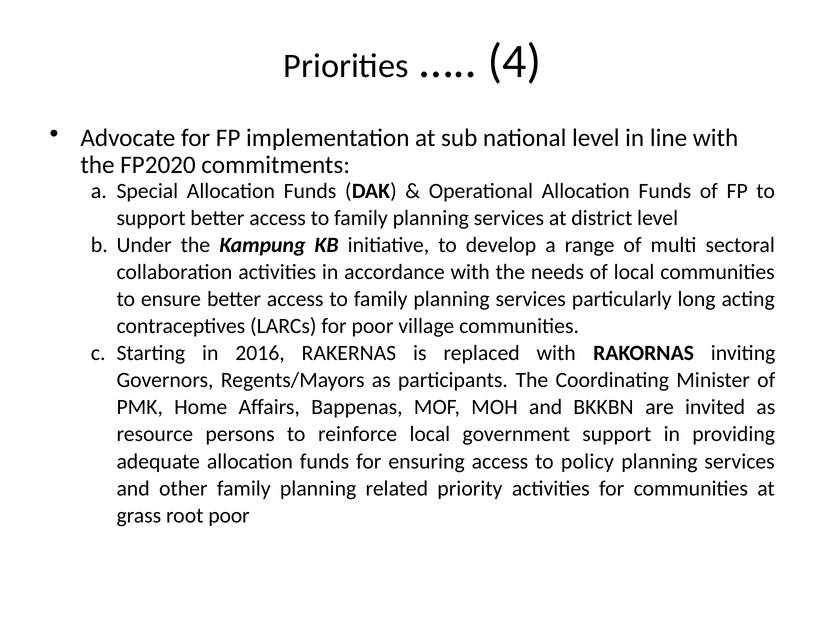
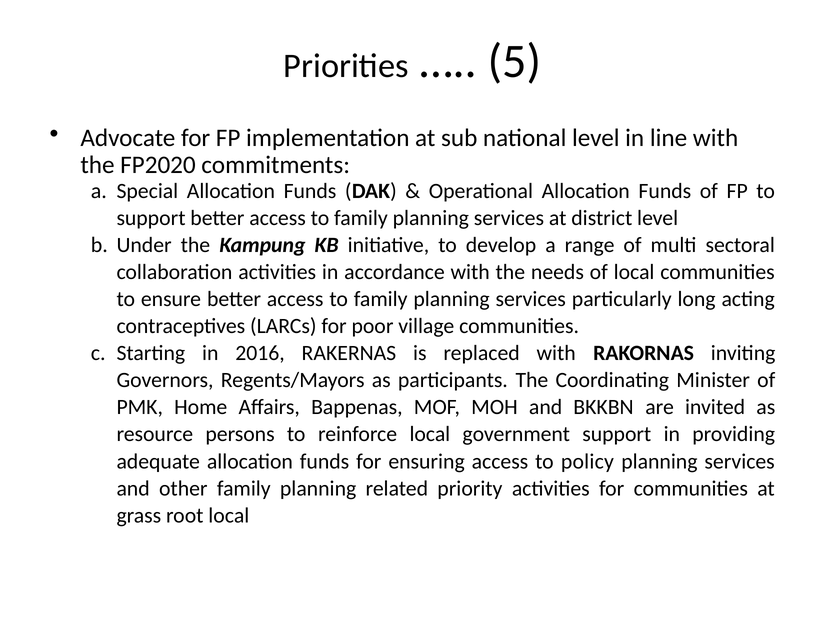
4: 4 -> 5 (515, 61)
root poor: poor -> local (229, 515)
